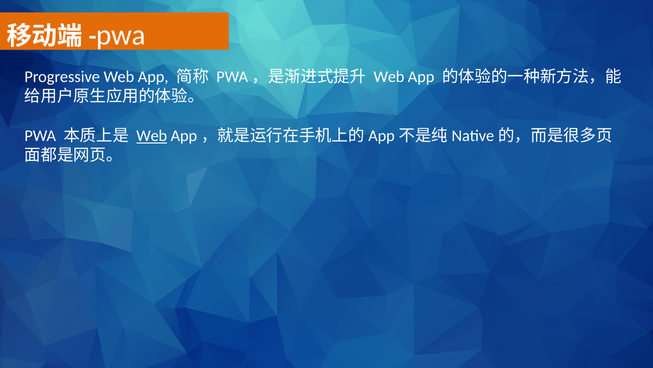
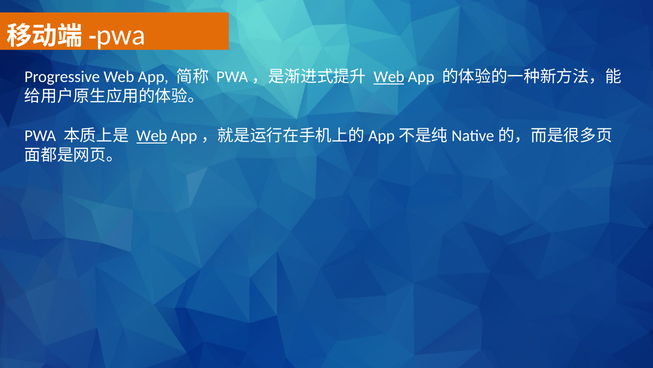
Web underline: none -> present (389, 77)
